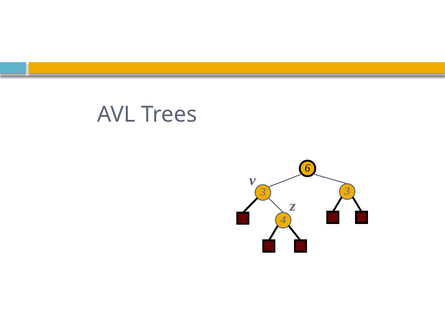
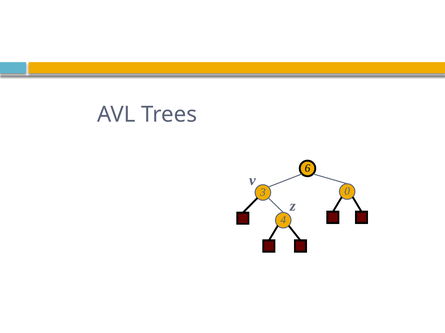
3 3: 3 -> 0 (347, 192)
